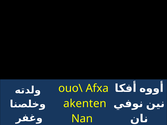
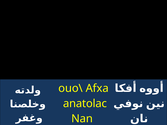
akenten: akenten -> anatolac (85, 104)
